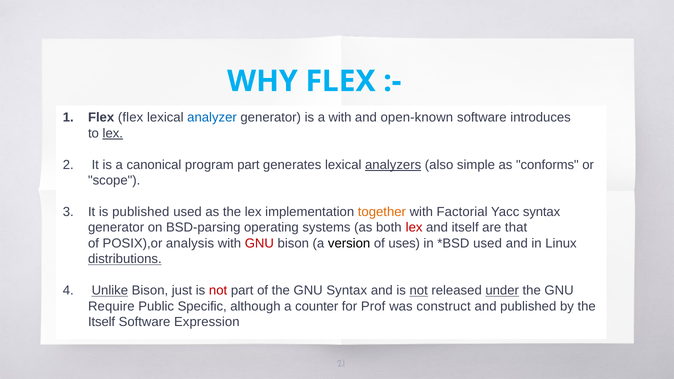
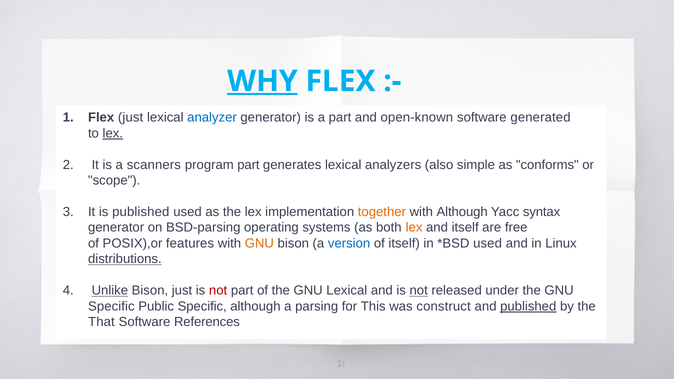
WHY underline: none -> present (262, 81)
Flex flex: flex -> just (131, 118)
a with: with -> part (340, 118)
introduces: introduces -> generated (541, 118)
canonical: canonical -> scanners (154, 165)
analyzers underline: present -> none (393, 165)
with Factorial: Factorial -> Although (462, 212)
lex colour: red -> orange (414, 228)
that: that -> free (516, 228)
analysis: analysis -> features (190, 243)
GNU colour: red -> orange (259, 243)
version colour: black -> blue (349, 243)
of uses: uses -> itself (404, 243)
GNU Syntax: Syntax -> Lexical (347, 291)
under underline: present -> none (502, 291)
Require: Require -> Specific (111, 306)
counter: counter -> parsing (317, 306)
Prof: Prof -> This (373, 306)
published underline: none -> present (528, 306)
Itself: Itself -> That (101, 322)
Expression: Expression -> References (207, 322)
